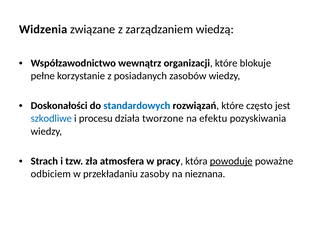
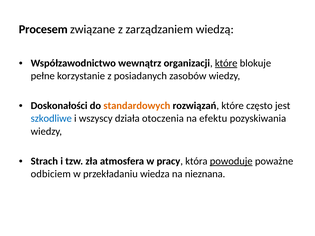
Widzenia: Widzenia -> Procesem (43, 29)
które underline: none -> present (226, 63)
standardowych colour: blue -> orange (137, 106)
procesu: procesu -> wszyscy (96, 119)
tworzone: tworzone -> otoczenia (163, 119)
zasoby: zasoby -> wiedza (155, 174)
